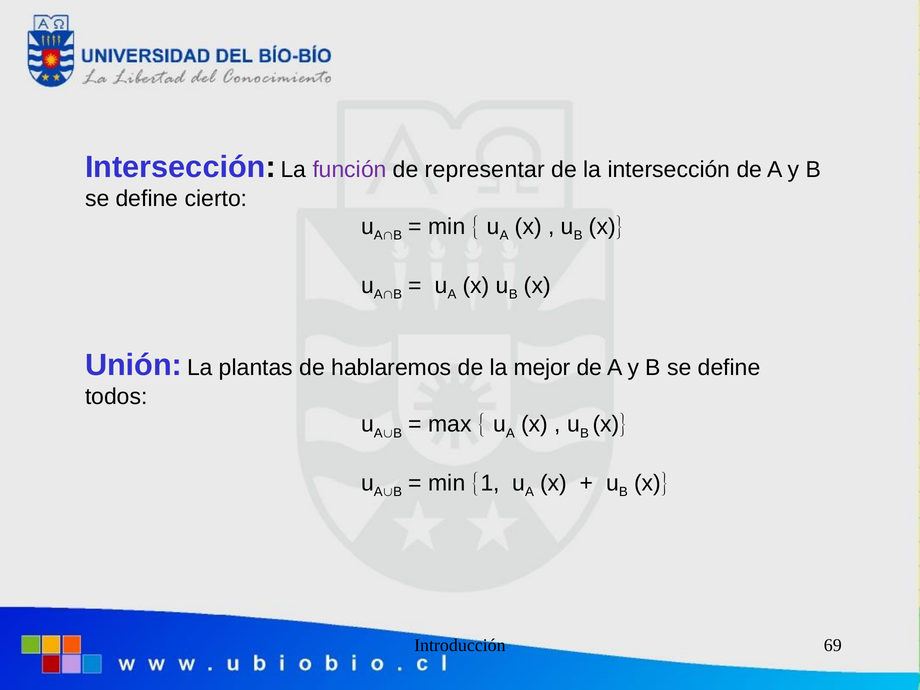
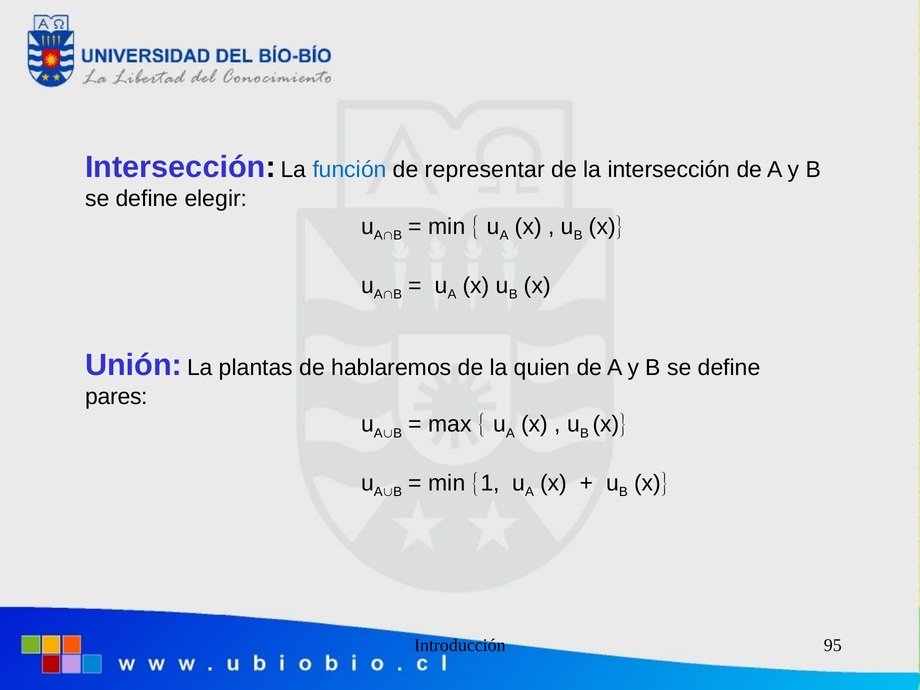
función colour: purple -> blue (350, 170)
cierto: cierto -> elegir (216, 199)
mejor: mejor -> quien (542, 367)
todos: todos -> pares (116, 397)
69: 69 -> 95 (833, 645)
